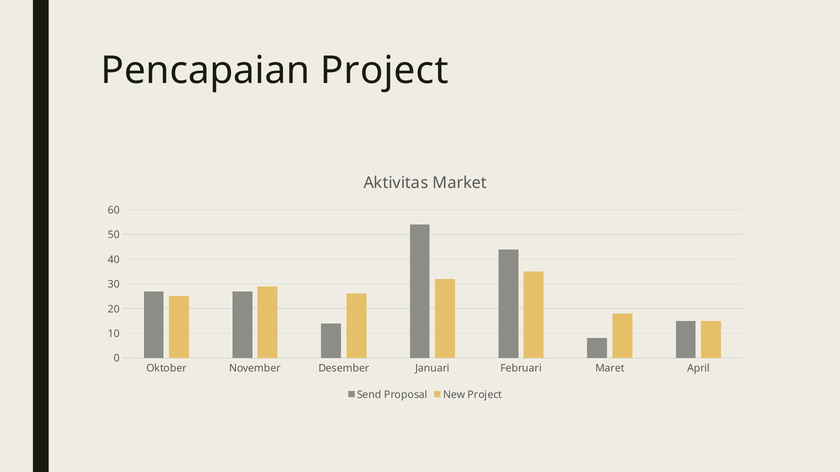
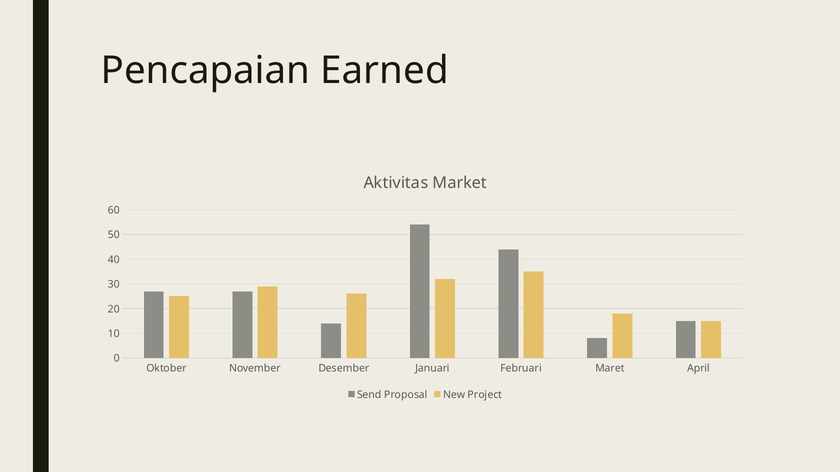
Pencapaian Project: Project -> Earned (384, 71)
